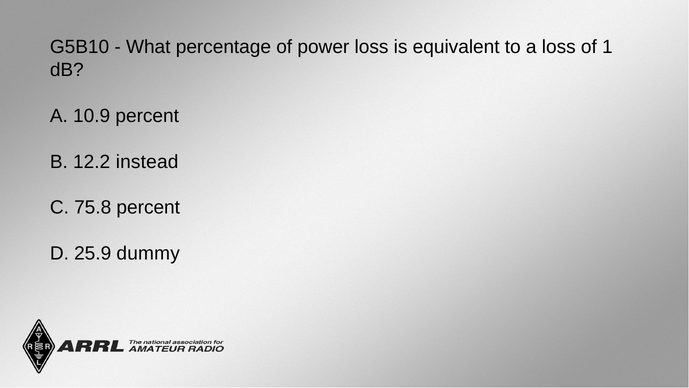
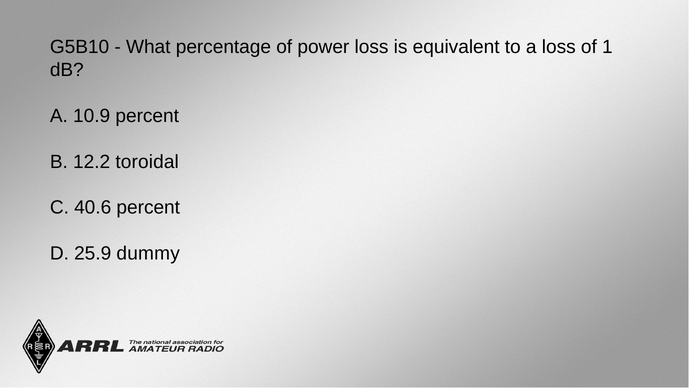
instead: instead -> toroidal (147, 162)
75.8: 75.8 -> 40.6 (93, 207)
